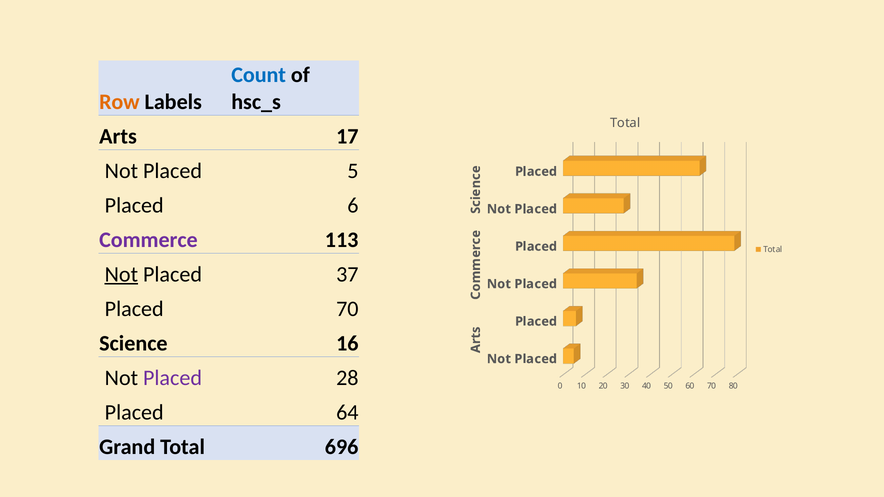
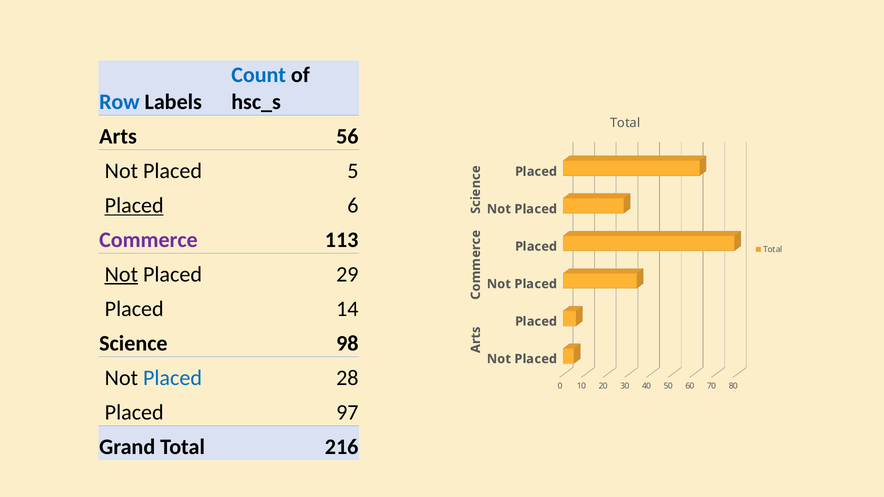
Row colour: orange -> blue (119, 102)
17: 17 -> 56 (347, 137)
Placed underline: none -> present (134, 206)
37: 37 -> 29 (347, 275)
Placed 70: 70 -> 14 (347, 309)
16: 16 -> 98 (347, 343)
Placed colour: purple -> blue (173, 378)
64: 64 -> 97 (347, 412)
696: 696 -> 216 (342, 447)
